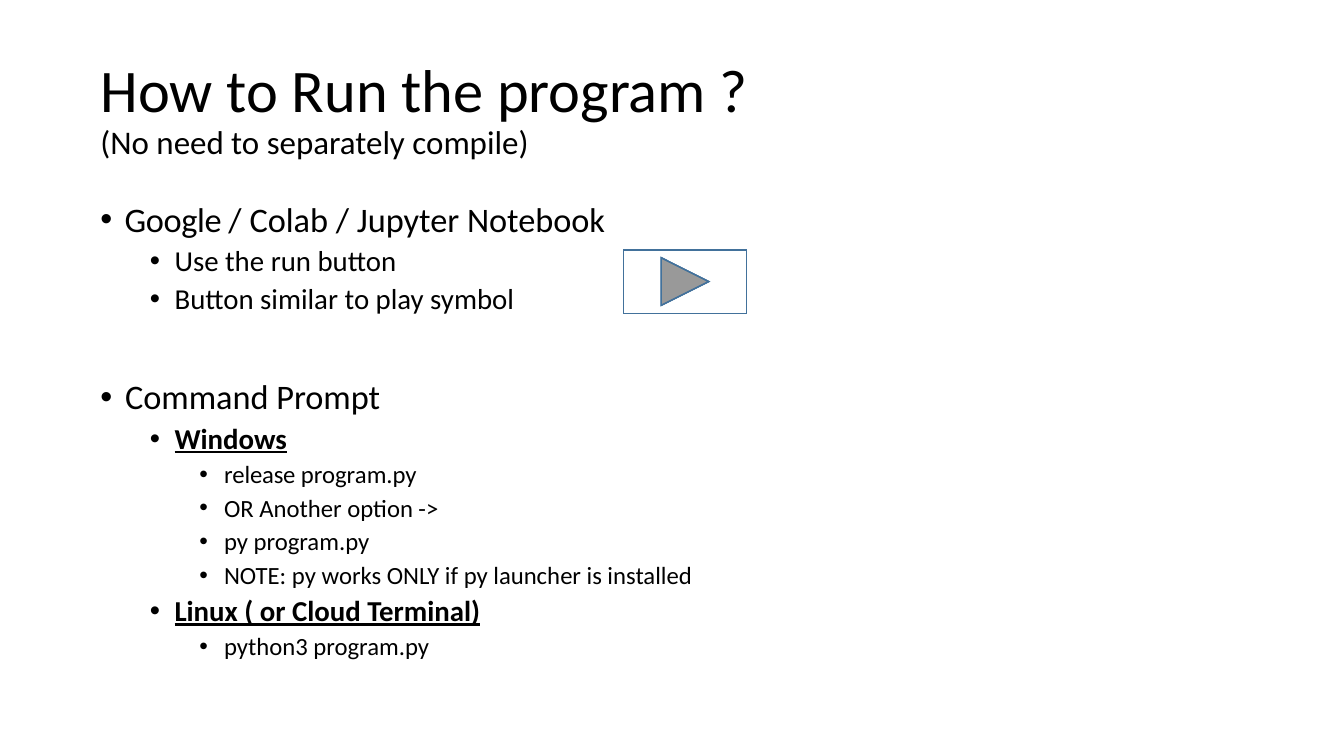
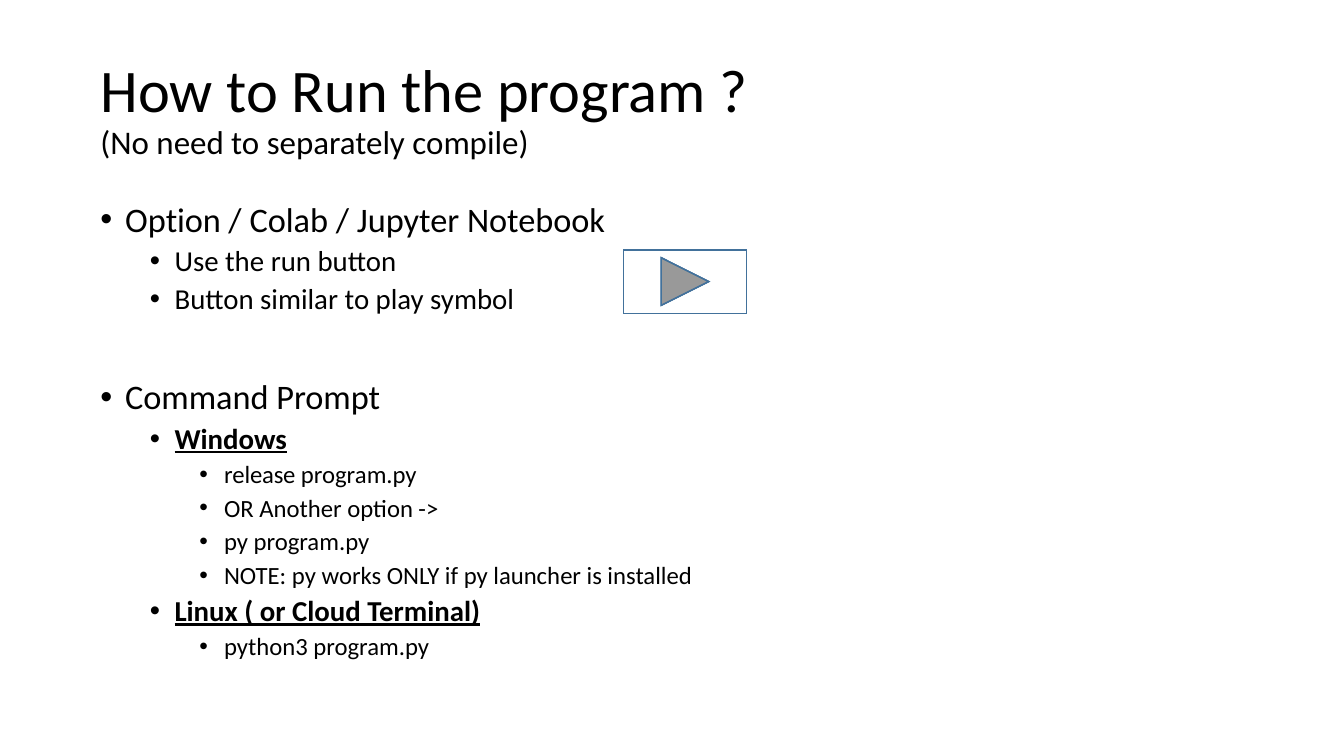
Google: Google -> Option (173, 221)
